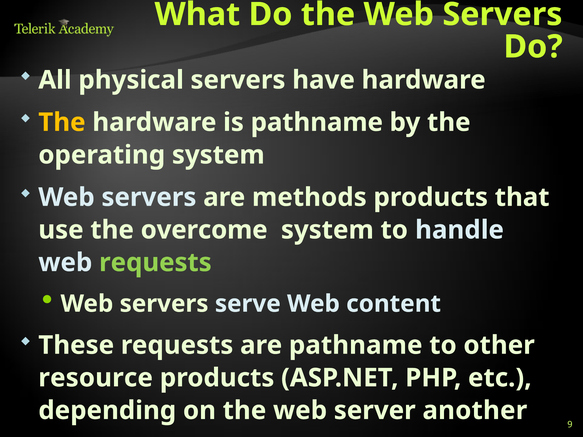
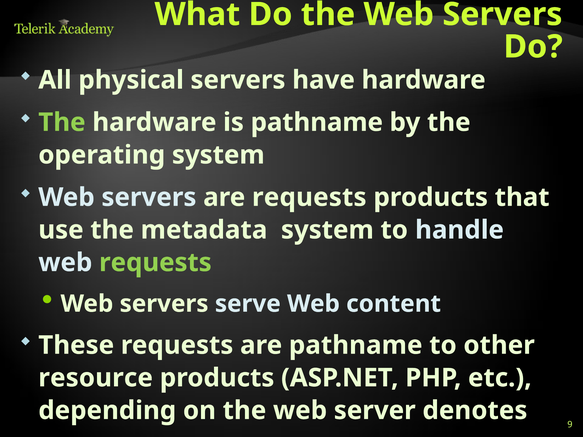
The colour: yellow -> light green (62, 122)
are methods: methods -> requests (309, 197)
overcome: overcome -> metadata (204, 230)
another: another -> denotes (475, 411)
